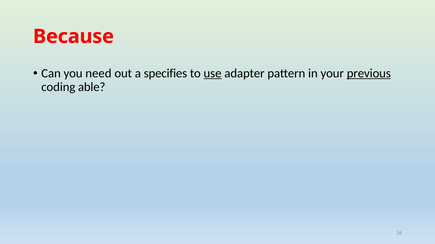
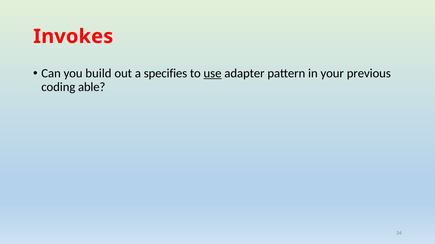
Because: Because -> Invokes (73, 37)
need: need -> build (98, 74)
previous underline: present -> none (369, 74)
